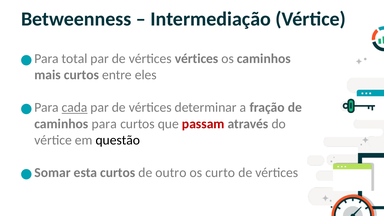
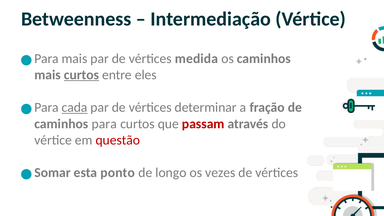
total: total -> mais (75, 59)
vértices vértices: vértices -> medida (196, 59)
curtos underline: none -> present (81, 75)
questão colour: black -> red (118, 140)
esta curtos: curtos -> ponto (118, 173)
outro: outro -> longo (171, 173)
curto: curto -> vezes (220, 173)
